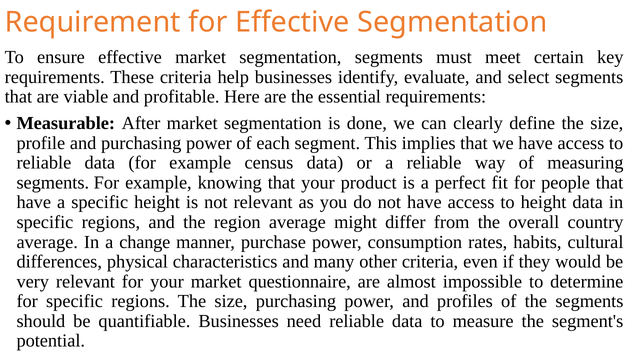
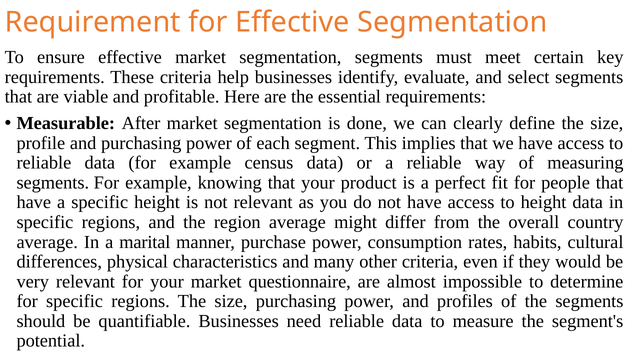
change: change -> marital (145, 242)
